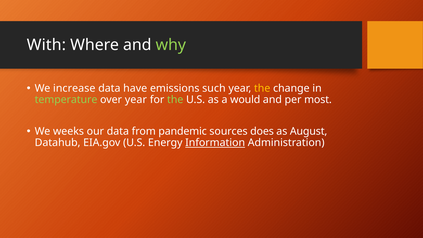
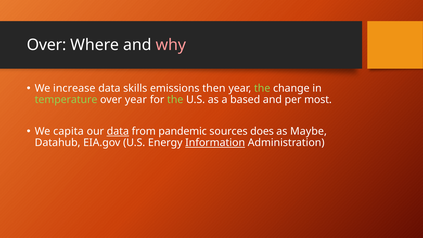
With: With -> Over (47, 45)
why colour: light green -> pink (171, 45)
have: have -> skills (135, 88)
such: such -> then (214, 88)
the colour: yellow -> light green (262, 88)
would: would -> based (245, 100)
weeks: weeks -> capita (68, 131)
data underline: none -> present (118, 131)
August: August -> Maybe (309, 131)
